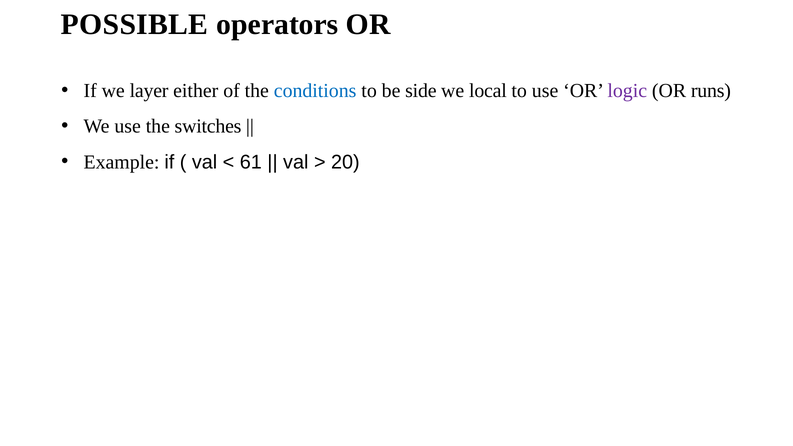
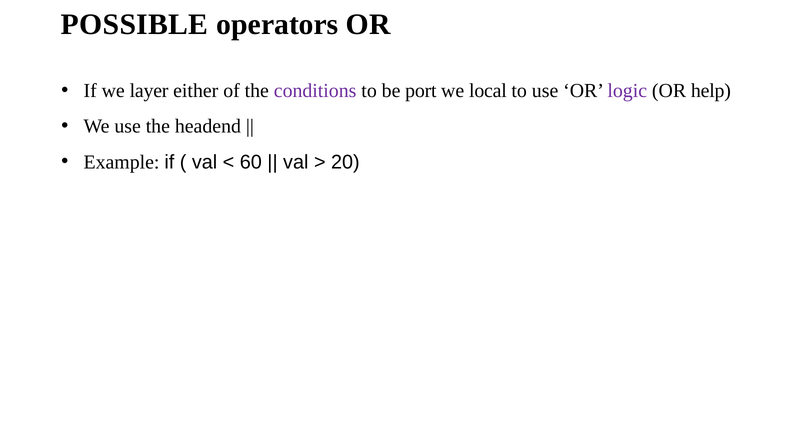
conditions colour: blue -> purple (315, 91)
side: side -> port (421, 91)
runs: runs -> help (711, 91)
switches: switches -> headend (208, 126)
61: 61 -> 60 (251, 162)
